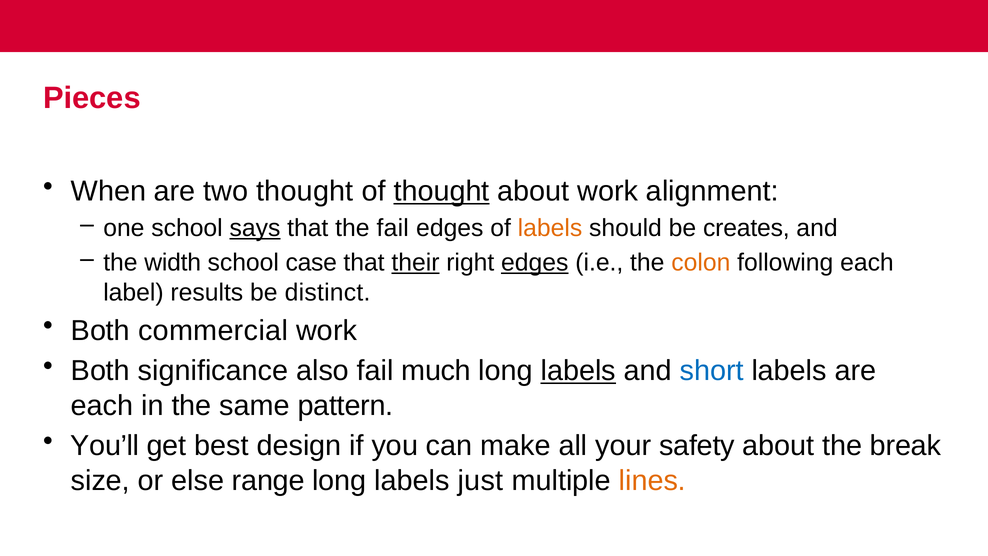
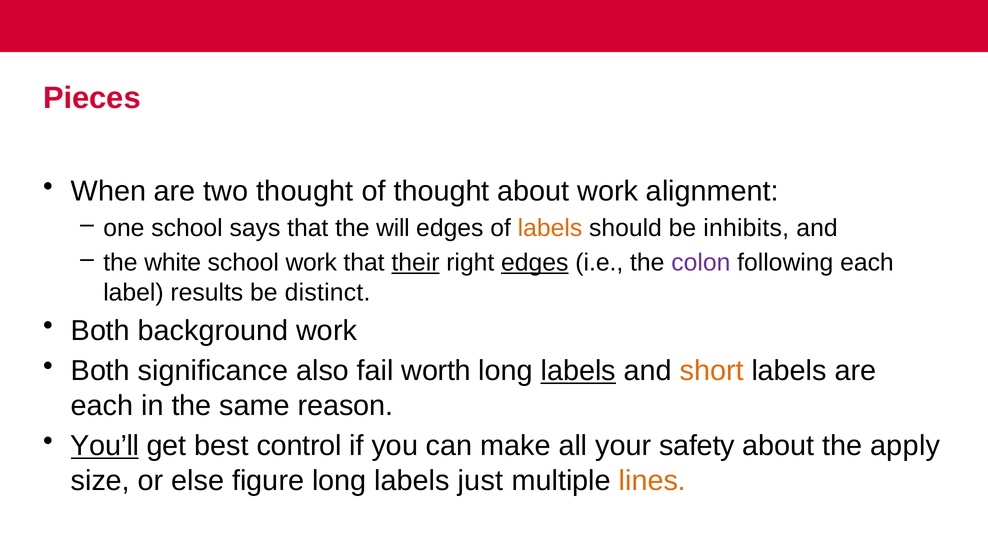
thought underline: present -> none (442, 191)
says underline: present -> none (255, 228)
the fail: fail -> will (393, 228)
creates: creates -> inhibits (746, 228)
width: width -> white (173, 263)
school case: case -> work (311, 263)
colon colour: orange -> purple (701, 263)
commercial: commercial -> background (213, 330)
much: much -> worth (436, 371)
short colour: blue -> orange (712, 371)
pattern: pattern -> reason (345, 405)
You’ll underline: none -> present (105, 446)
design: design -> control (299, 446)
break: break -> apply (905, 446)
range: range -> figure (268, 480)
